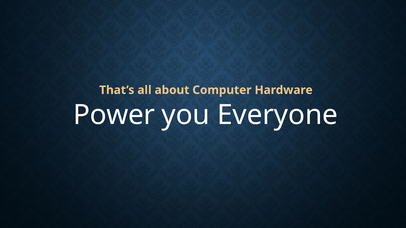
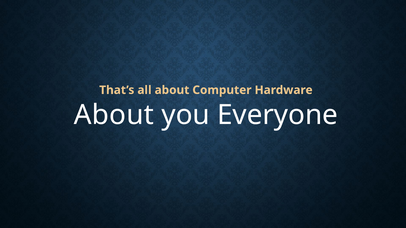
Power: Power -> About (114, 115)
